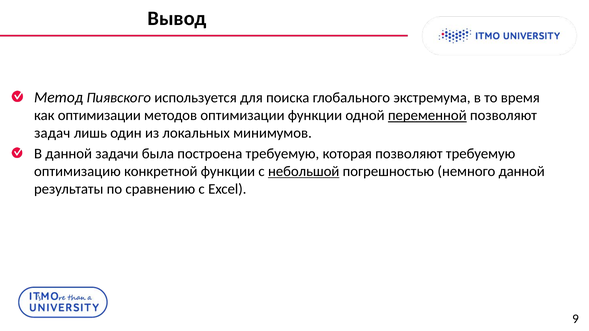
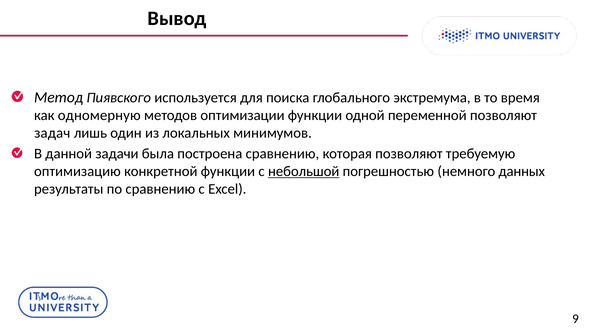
как оптимизации: оптимизации -> одномерную (99, 116)
переменной underline: present -> none (427, 116)
построена требуемую: требуемую -> сравнению (282, 154)
немного данной: данной -> данных (522, 172)
